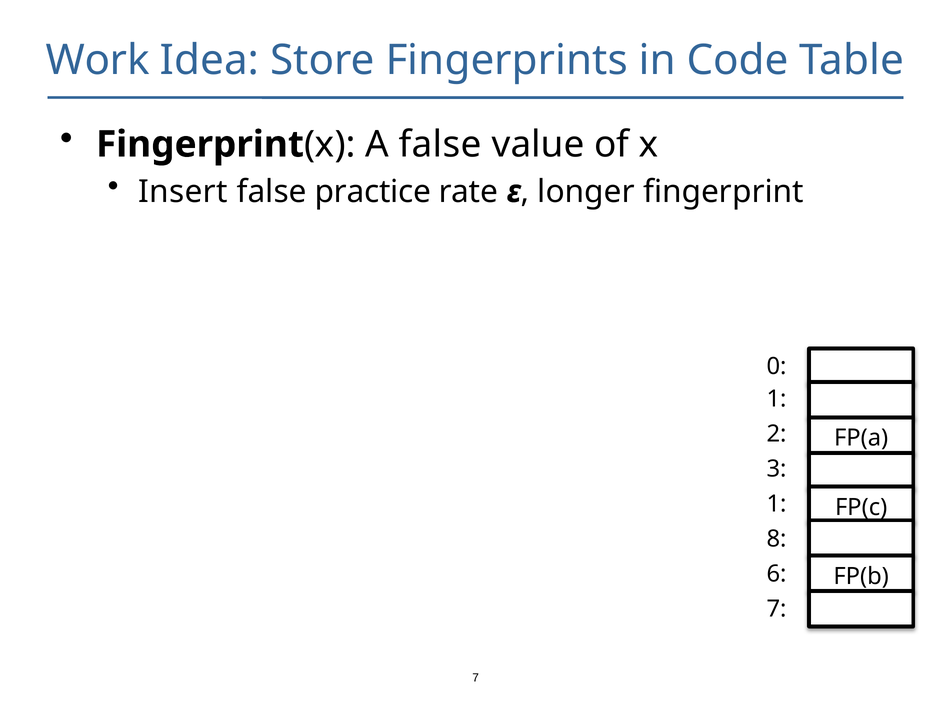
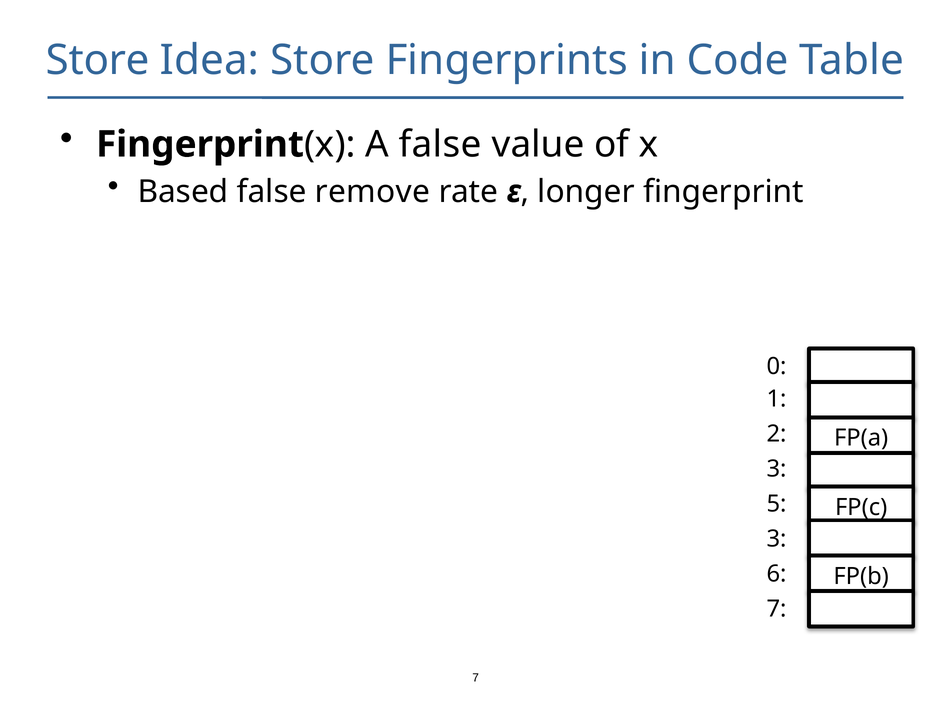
Work: Work -> Store (98, 60)
Insert: Insert -> Based (183, 192)
practice: practice -> remove (373, 192)
1: 1 -> 5 (777, 504)
8: 8 -> 3 (777, 539)
